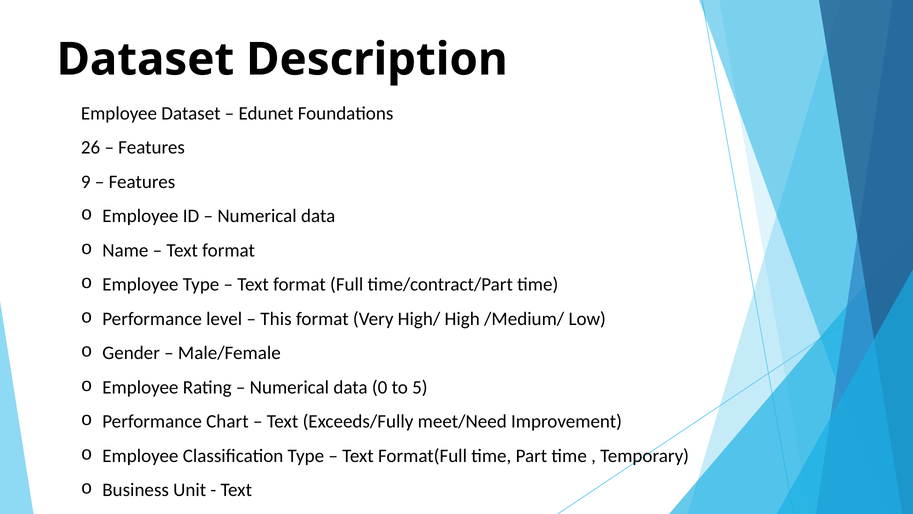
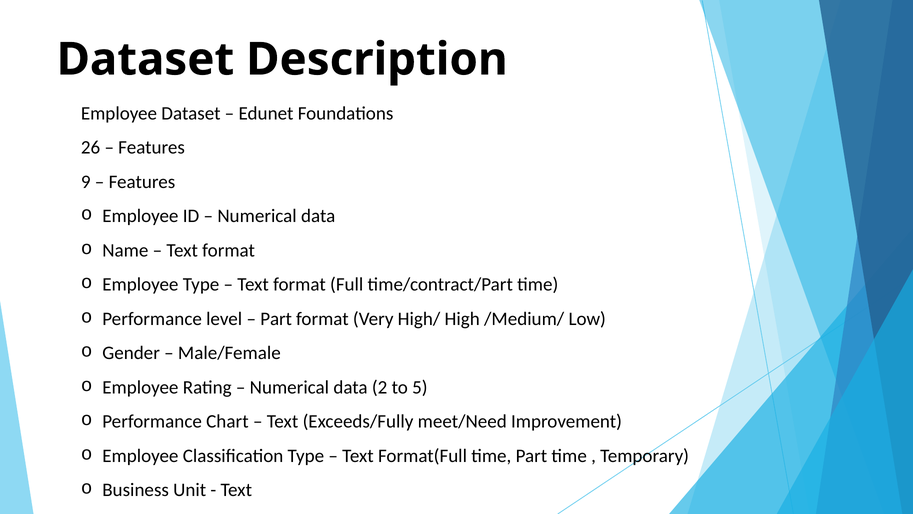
This: This -> Part (276, 319)
0: 0 -> 2 (380, 387)
